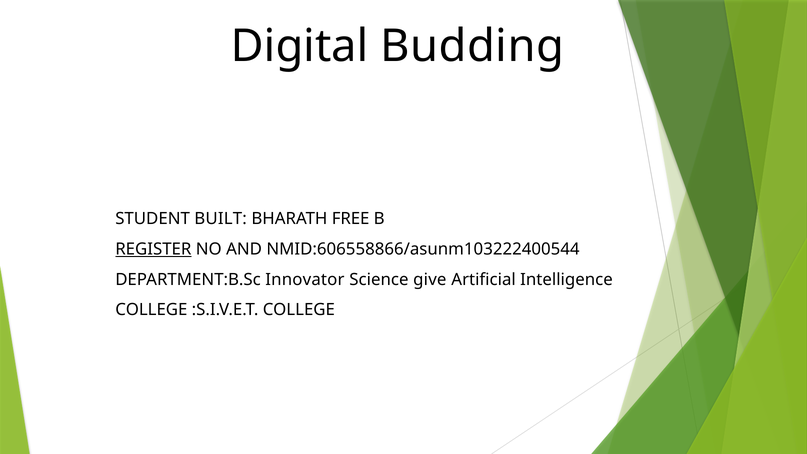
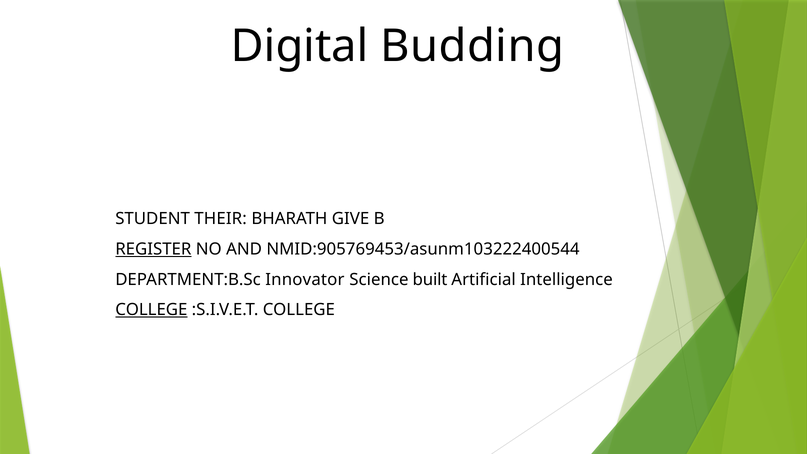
BUILT: BUILT -> THEIR (221, 219)
FREE: FREE -> GIVE (351, 219)
NMID:606558866/asunm103222400544: NMID:606558866/asunm103222400544 -> NMID:905769453/asunm103222400544 (423, 249)
give: give -> built (430, 279)
COLLEGE underline: none -> present (151, 310)
